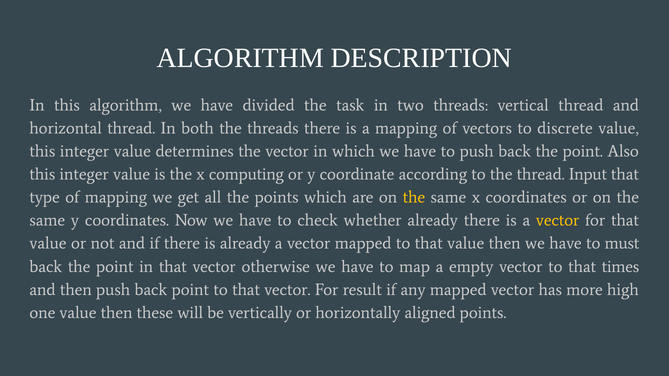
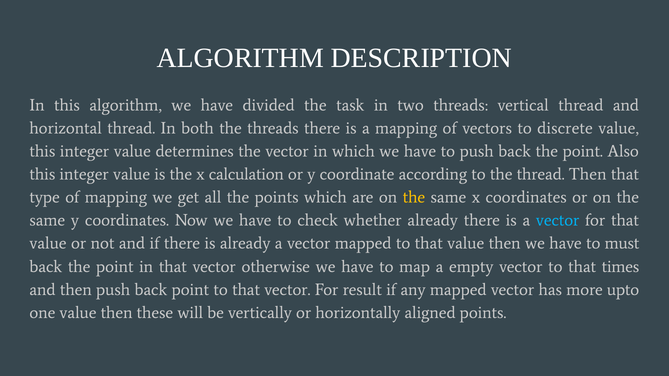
computing: computing -> calculation (246, 174)
thread Input: Input -> Then (588, 174)
vector colour: yellow -> light blue (558, 221)
high: high -> upto (623, 290)
